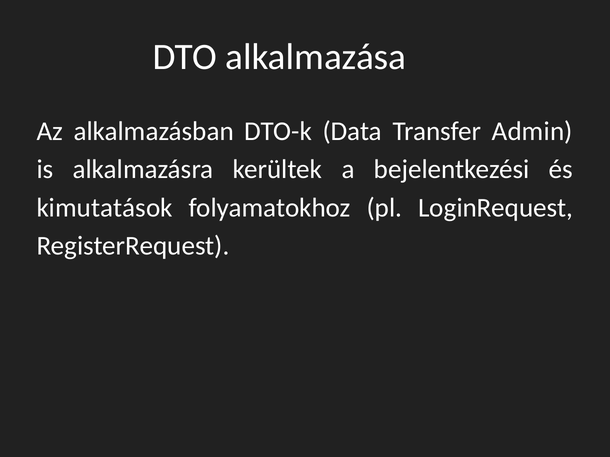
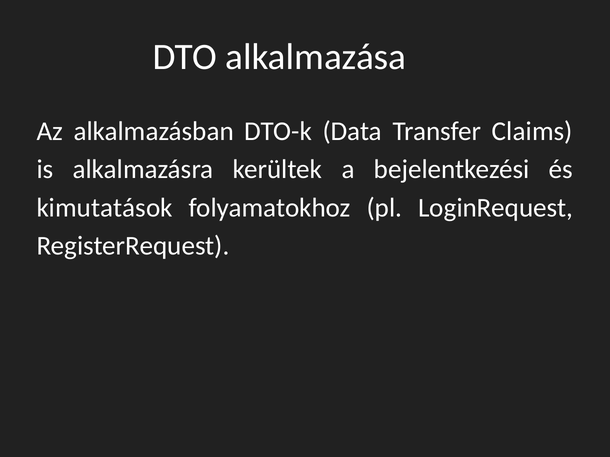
Admin: Admin -> Claims (532, 132)
